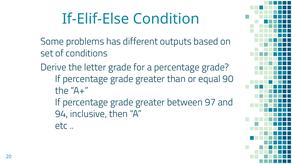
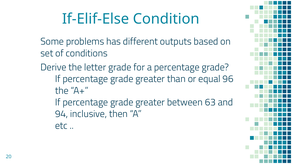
90: 90 -> 96 (228, 79)
97: 97 -> 63 (210, 102)
